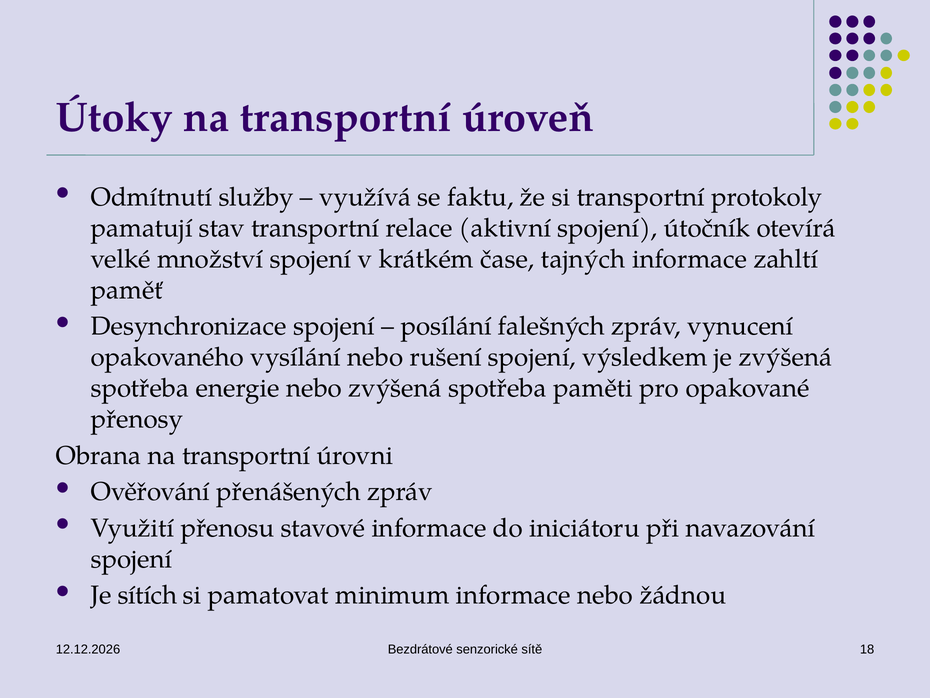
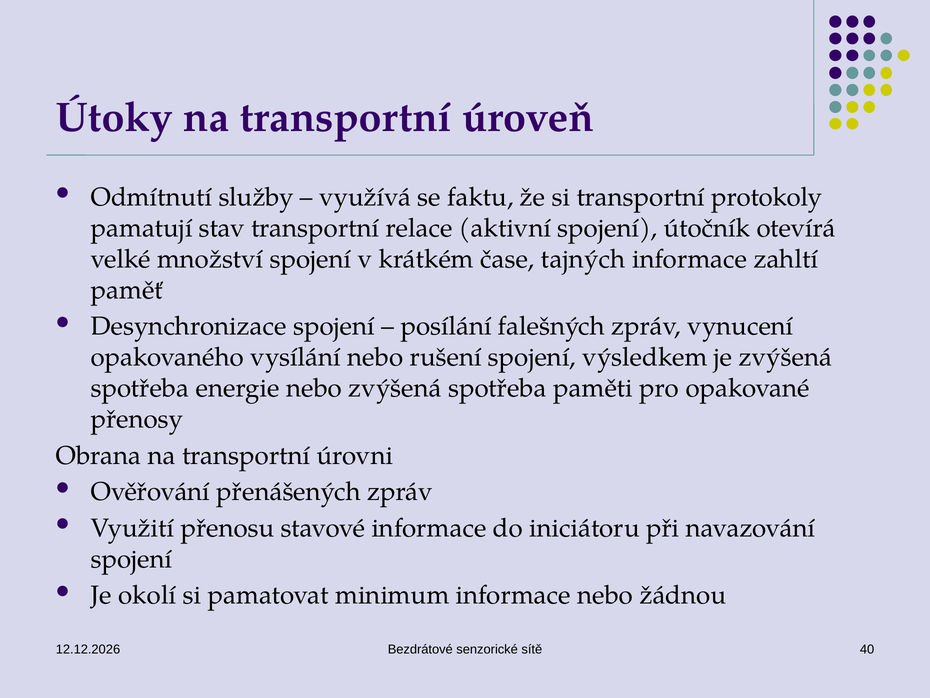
sítích: sítích -> okolí (147, 595)
18: 18 -> 40 (867, 649)
